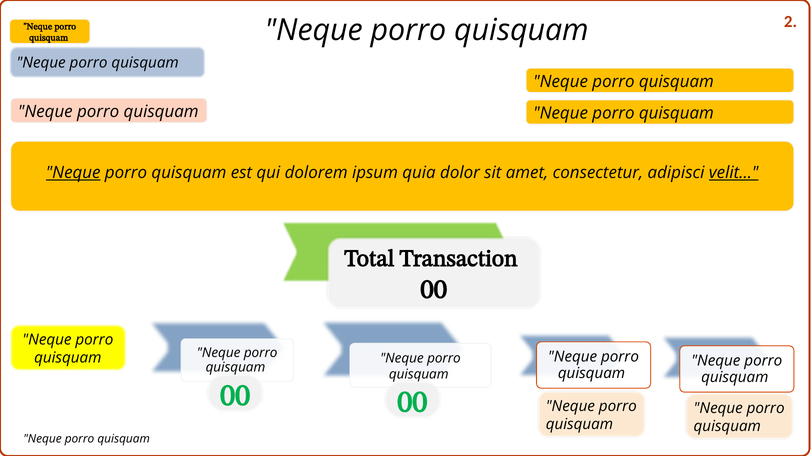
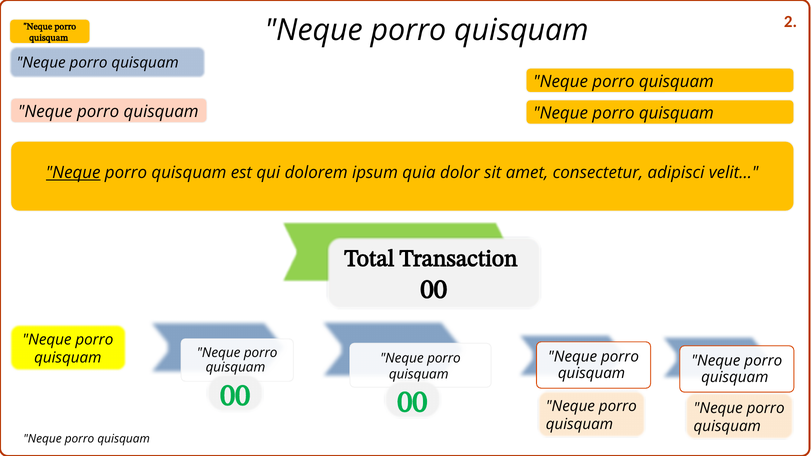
velit underline: present -> none (734, 173)
